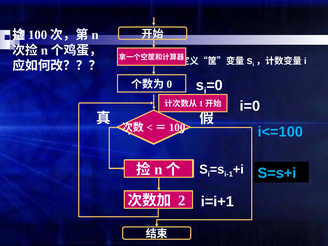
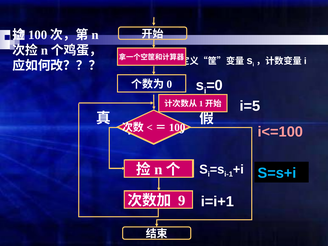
i=0: i=0 -> i=5 (250, 106)
i<=100 colour: light blue -> pink (280, 132)
2: 2 -> 9 (182, 201)
